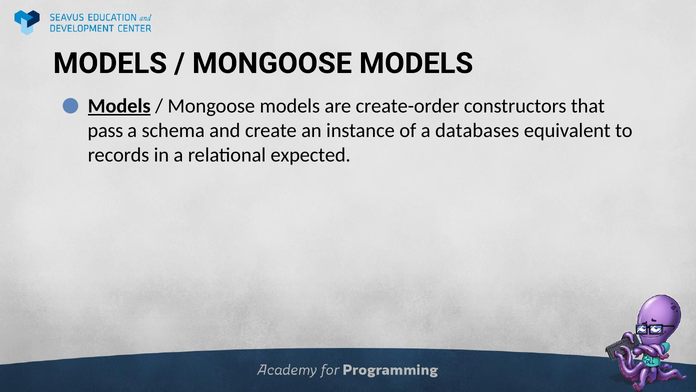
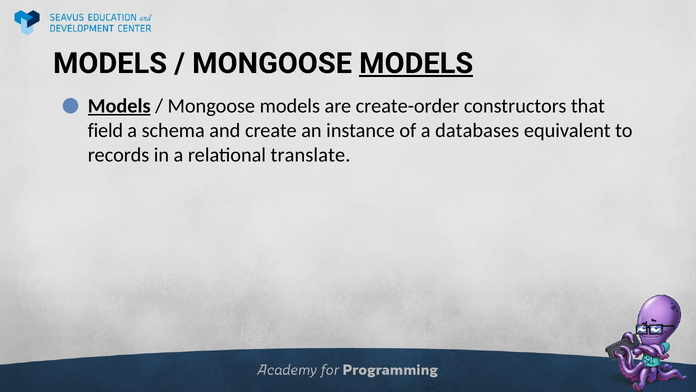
MODELS underline: none -> present (416, 63)
pass: pass -> field (105, 130)
expected: expected -> translate (311, 155)
